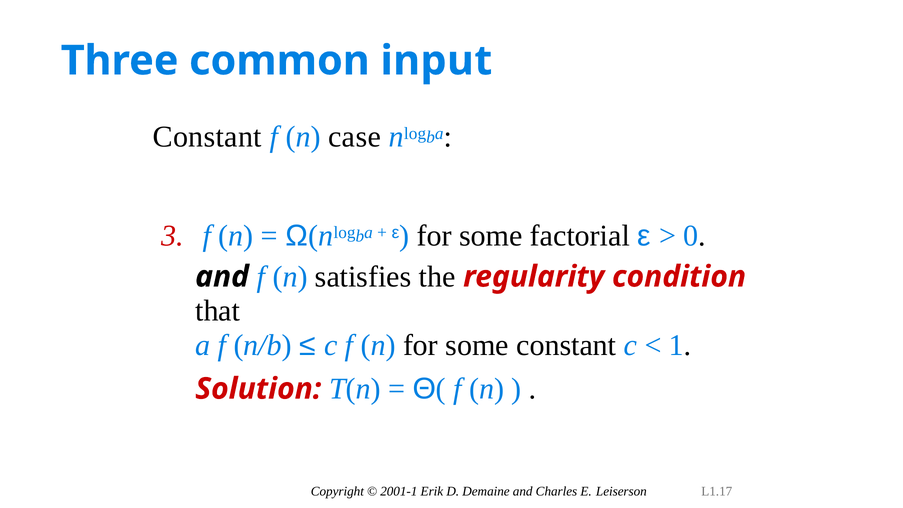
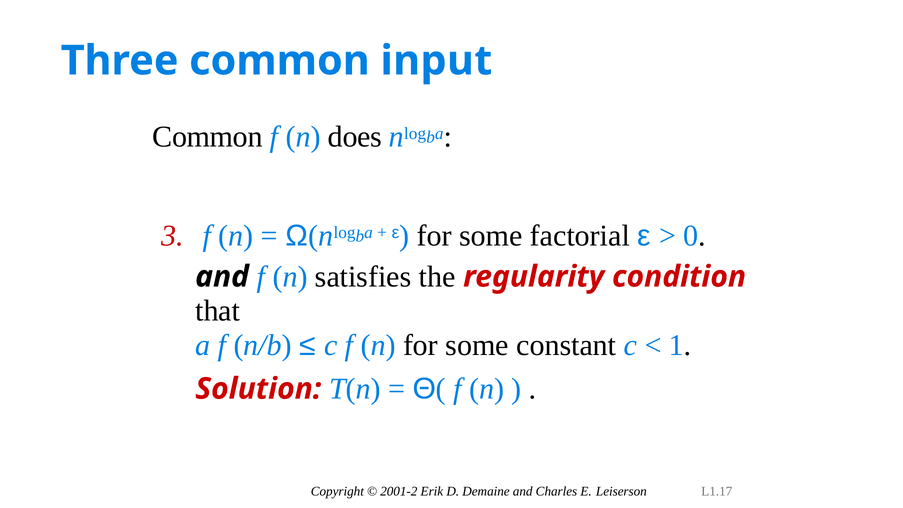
Constant: Constant -> Common (208, 137)
case: case -> does (355, 137)
2001-1: 2001-1 -> 2001-2 (399, 491)
